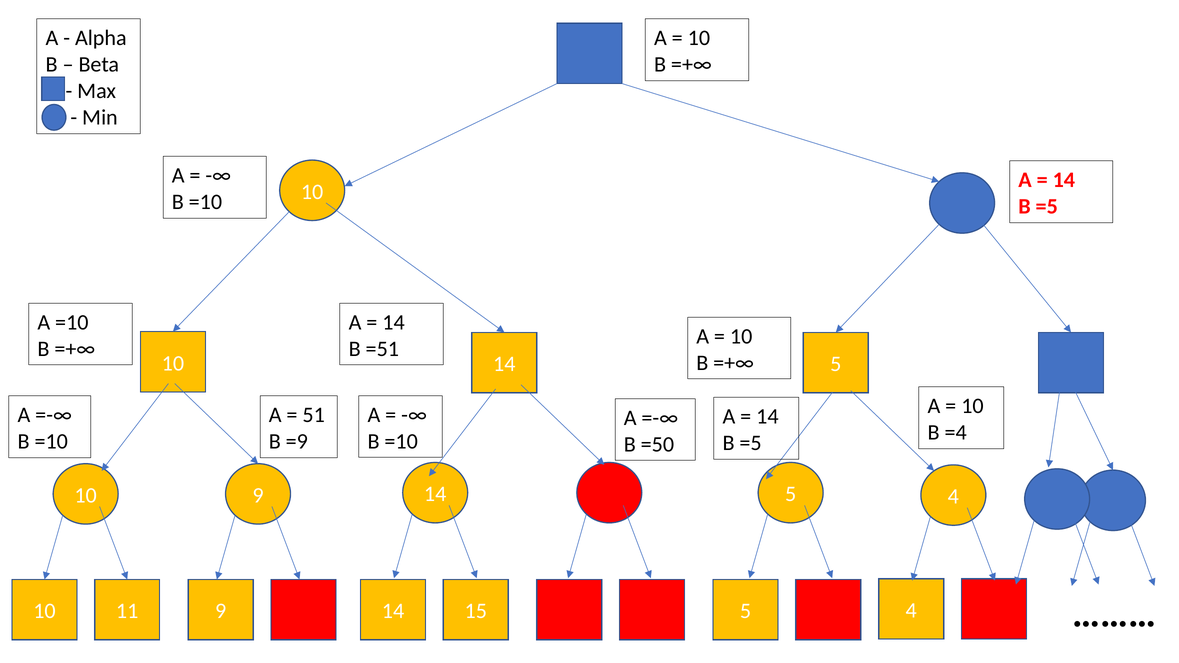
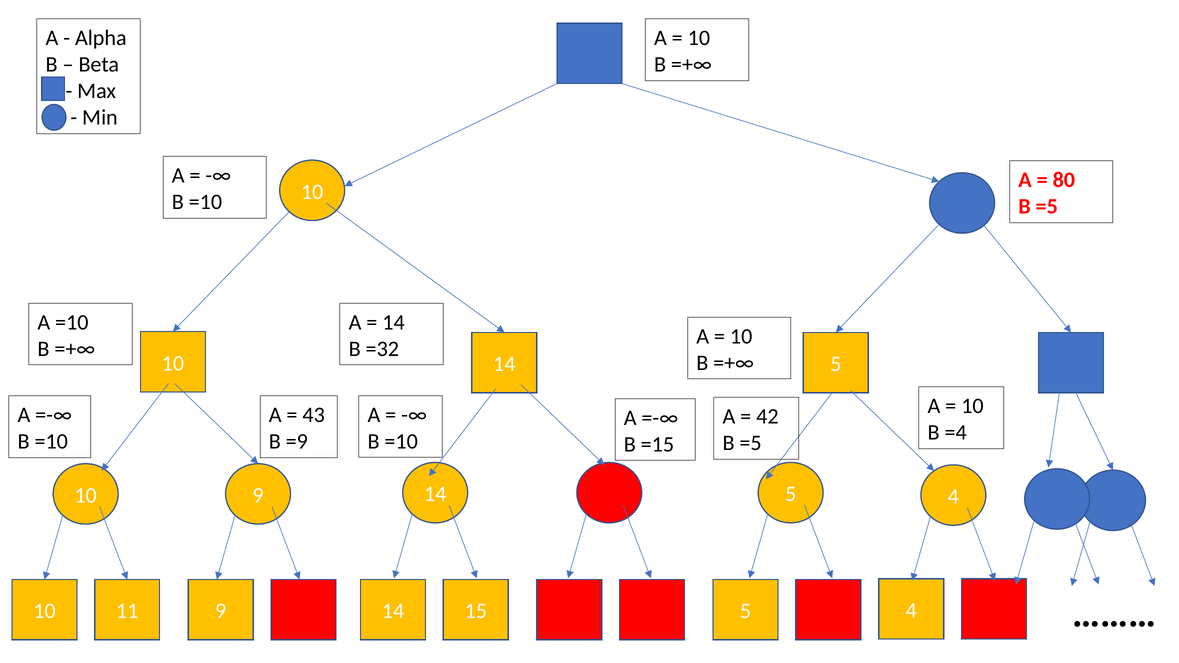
14: 14 -> 80 (1064, 180)
=51: =51 -> =32 (382, 349)
51: 51 -> 43 (314, 415)
14: 14 -> 42 (767, 417)
=50: =50 -> =15 (657, 445)
